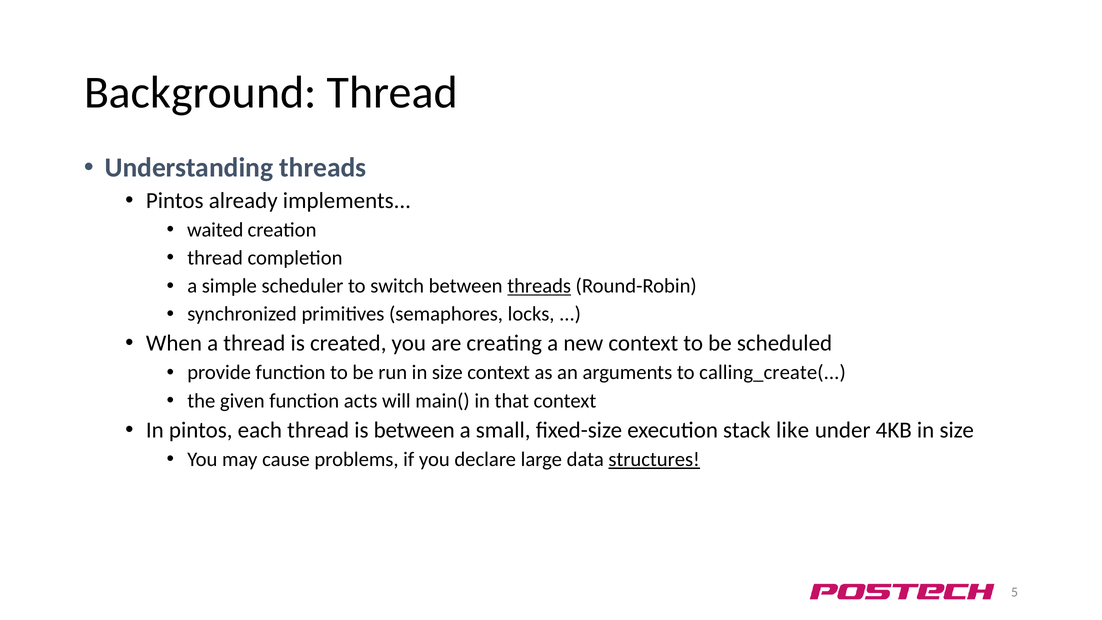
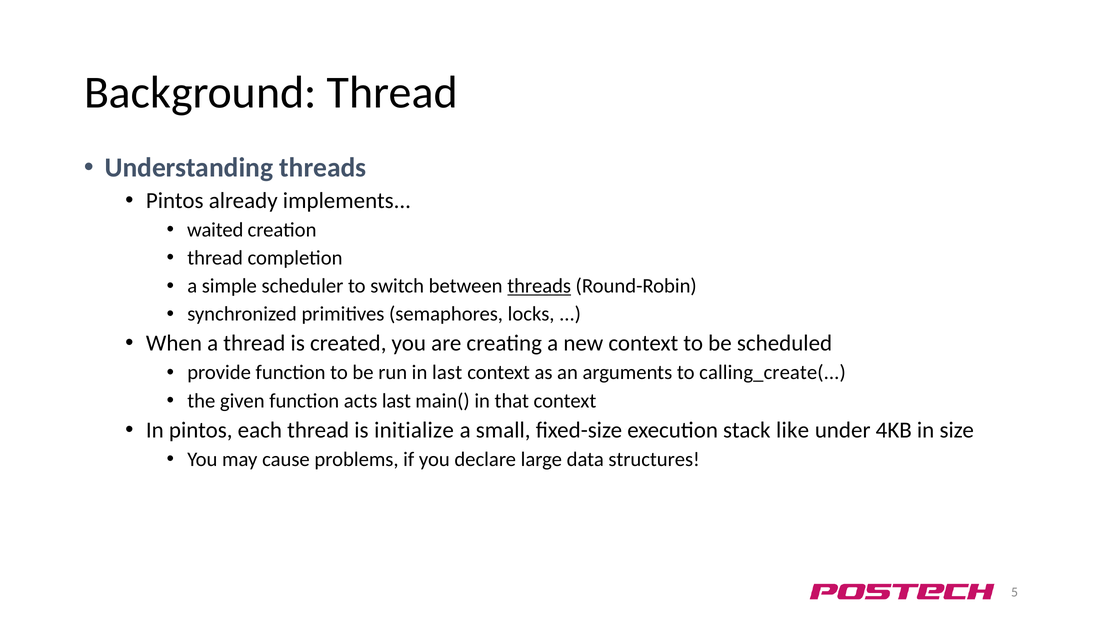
run in size: size -> last (447, 373)
acts will: will -> last (396, 401)
is between: between -> initialize (414, 430)
structures underline: present -> none (654, 459)
